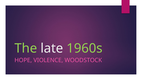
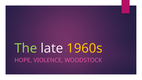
1960s colour: light green -> yellow (85, 48)
